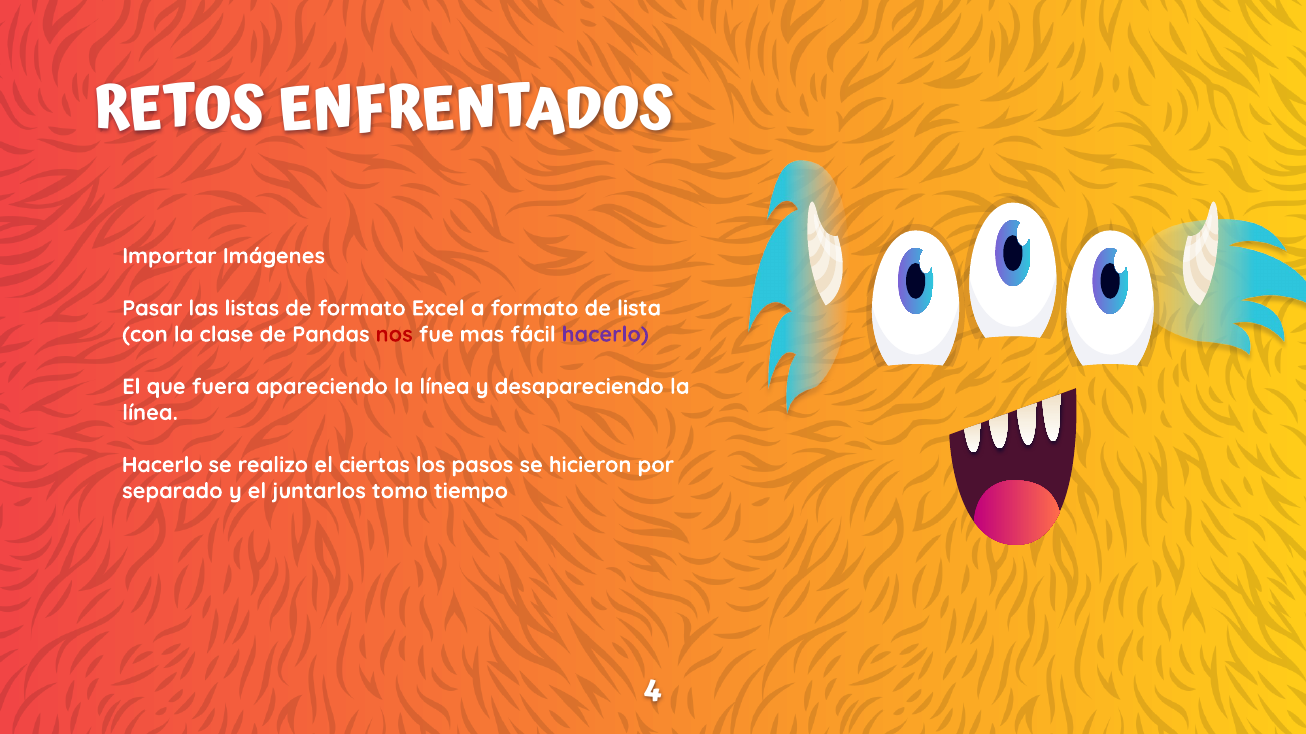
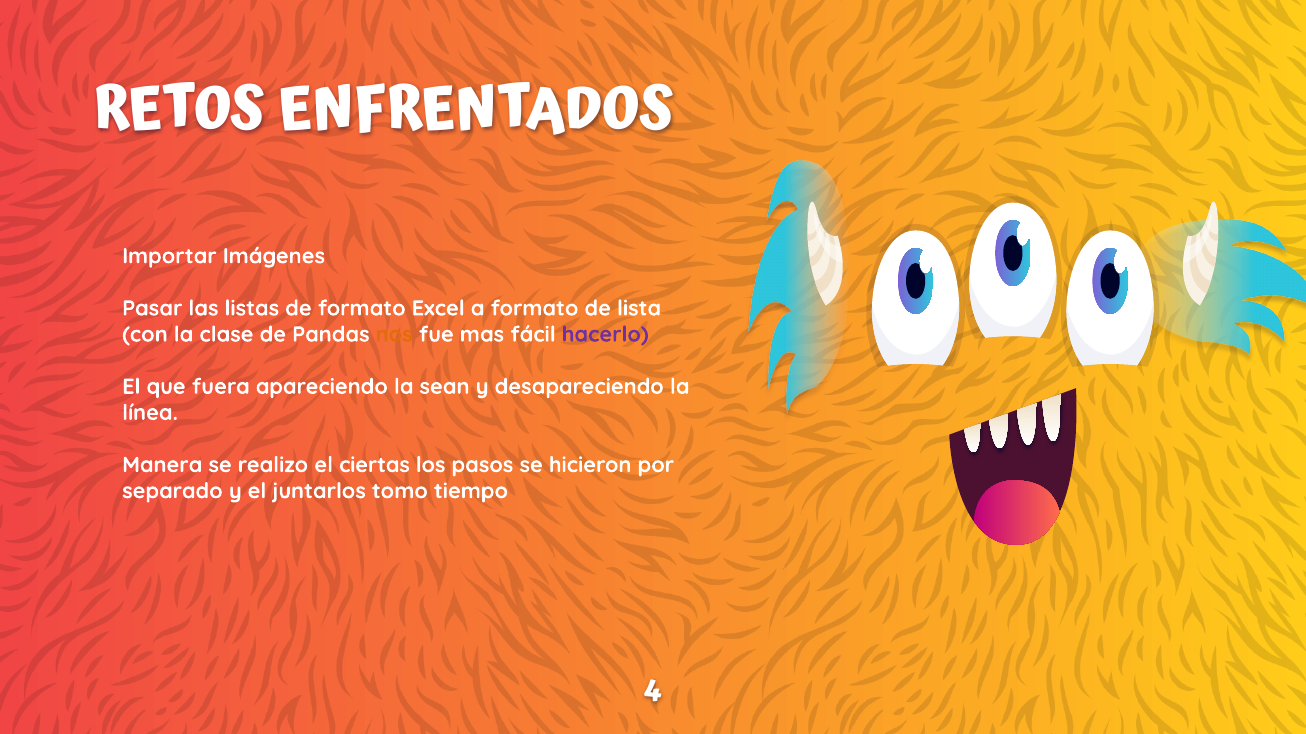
nos colour: red -> orange (394, 335)
apareciendo la línea: línea -> sean (444, 387)
Hacerlo: Hacerlo -> Manera (162, 465)
